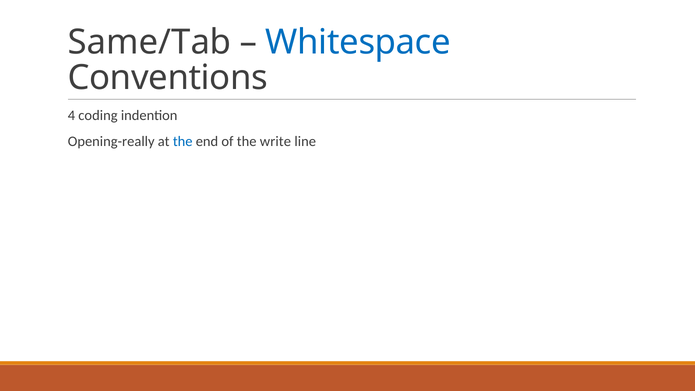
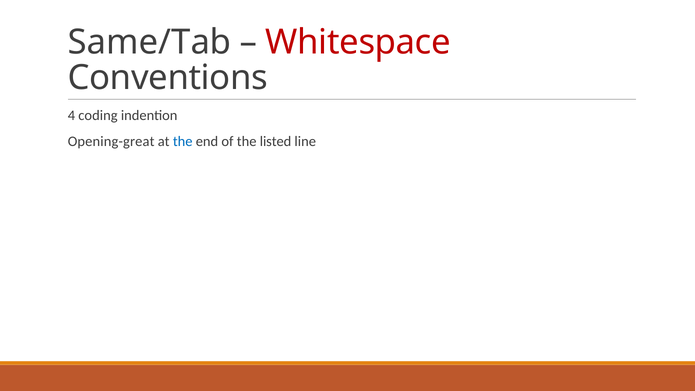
Whitespace colour: blue -> red (358, 42)
Opening-really: Opening-really -> Opening-great (111, 141)
write: write -> listed (276, 141)
